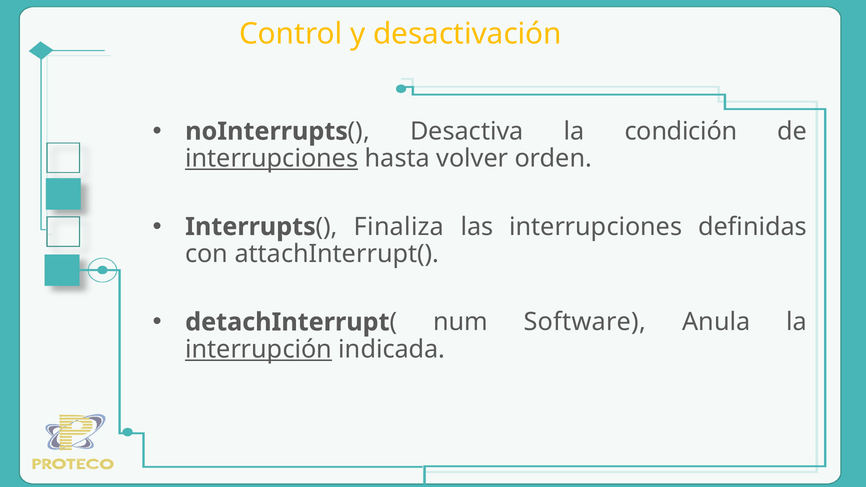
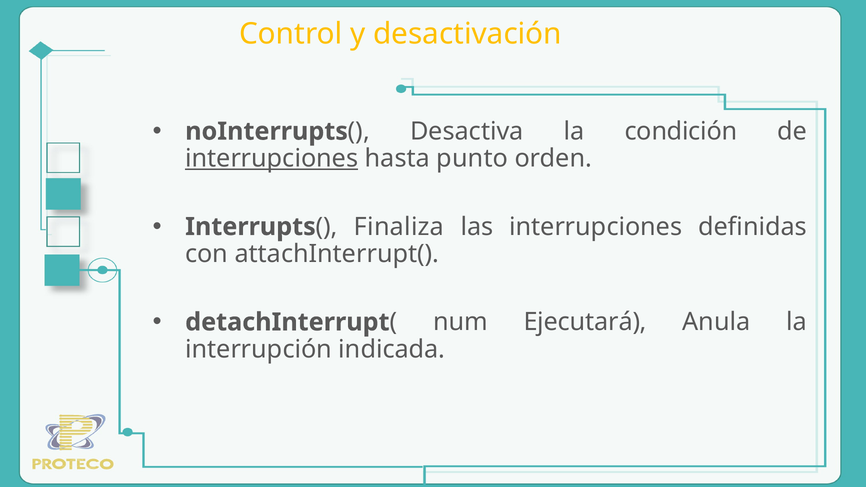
volver: volver -> punto (472, 159)
Software: Software -> Ejecutará (585, 322)
interrupción underline: present -> none (259, 349)
